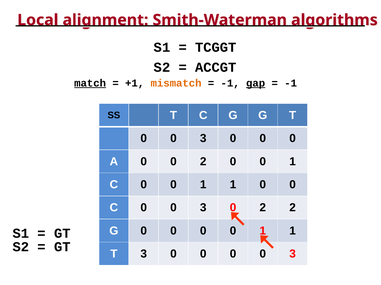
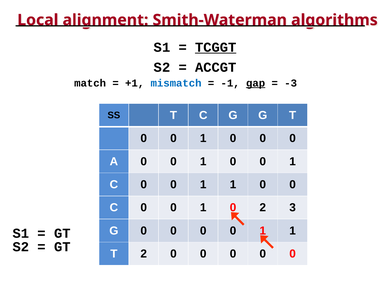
TCGGT underline: none -> present (216, 47)
match underline: present -> none (90, 83)
mismatch colour: orange -> blue (176, 83)
-1: -1 -> -3 (291, 83)
3: 3 -> 1 (203, 139)
A 0 0 2: 2 -> 1 (203, 162)
3: 3 -> 1 (203, 208)
2 2: 2 -> 3 (293, 208)
T 3: 3 -> 2 (144, 255)
3: 3 -> 0 (293, 255)
